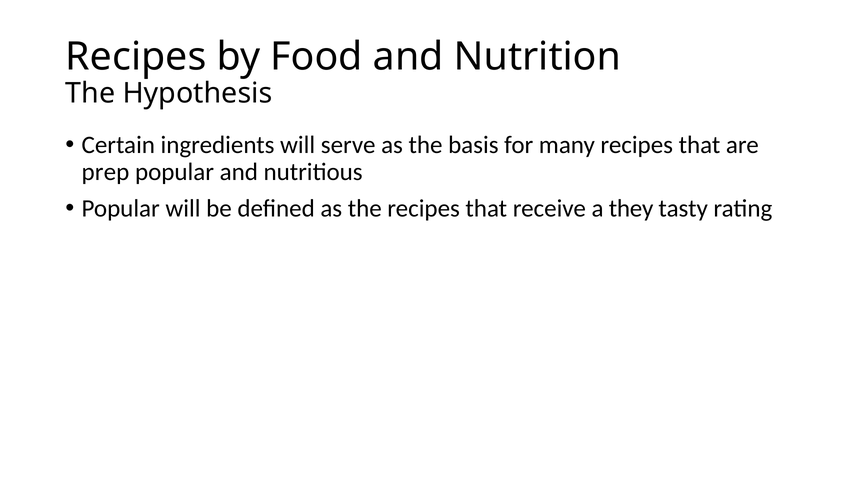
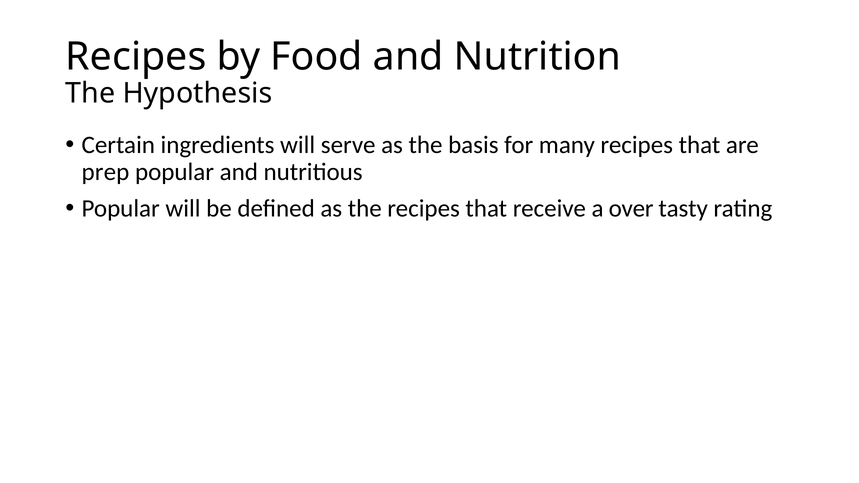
they: they -> over (631, 208)
